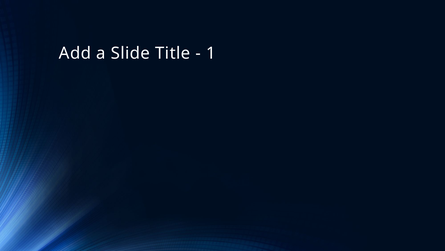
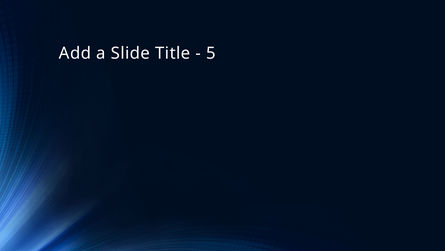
1: 1 -> 5 (211, 53)
